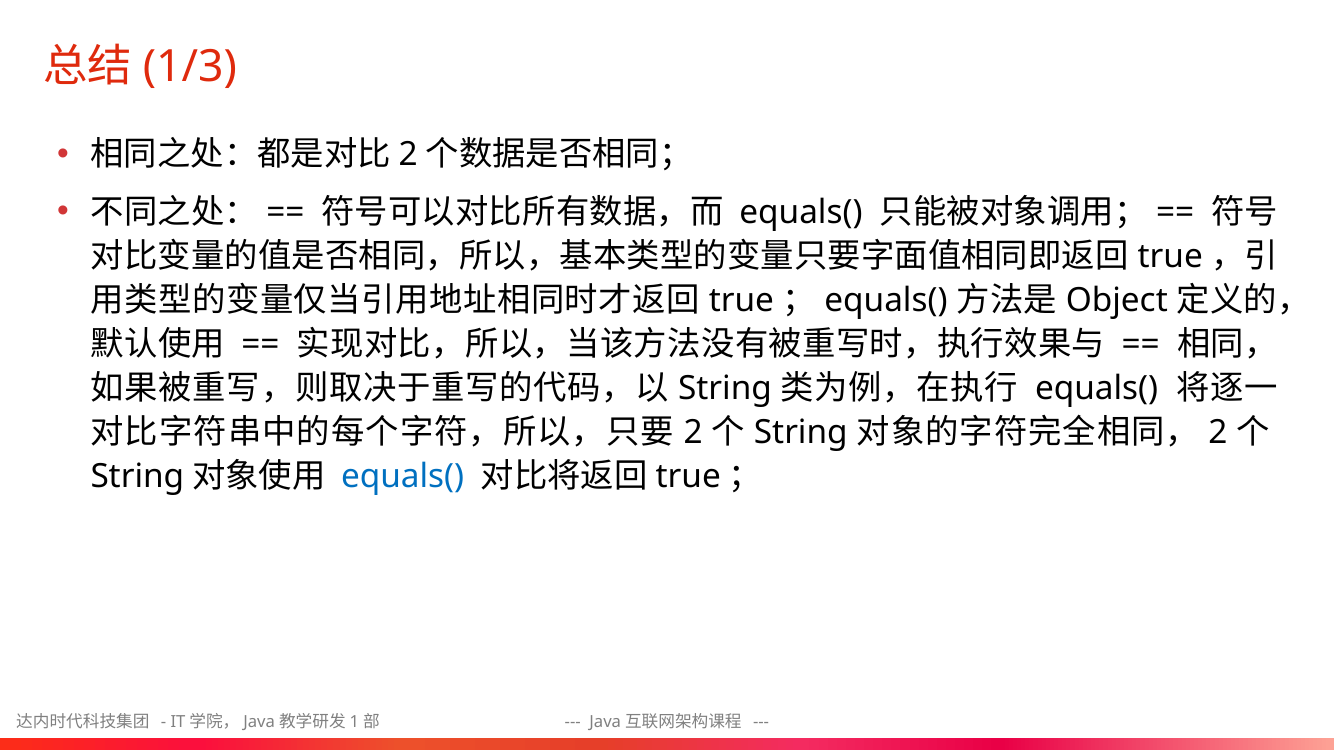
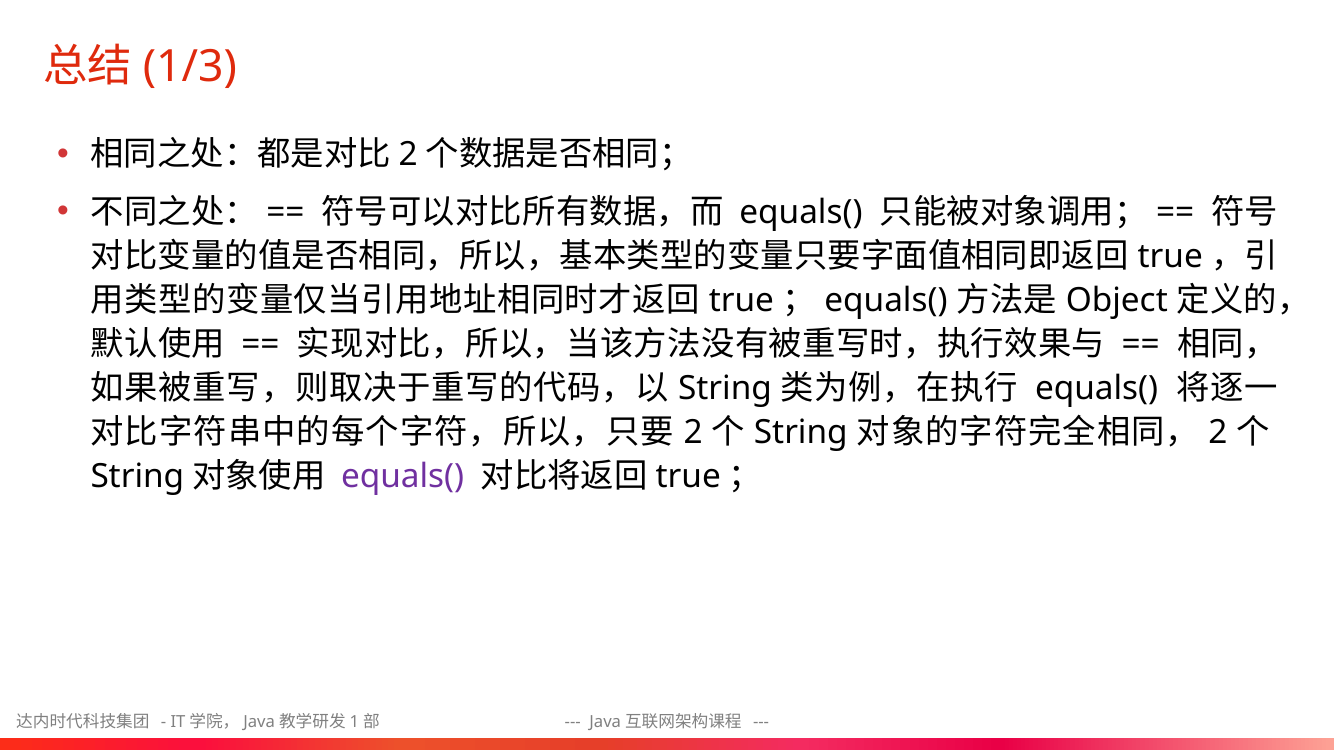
equals( colour: blue -> purple (403, 477)
